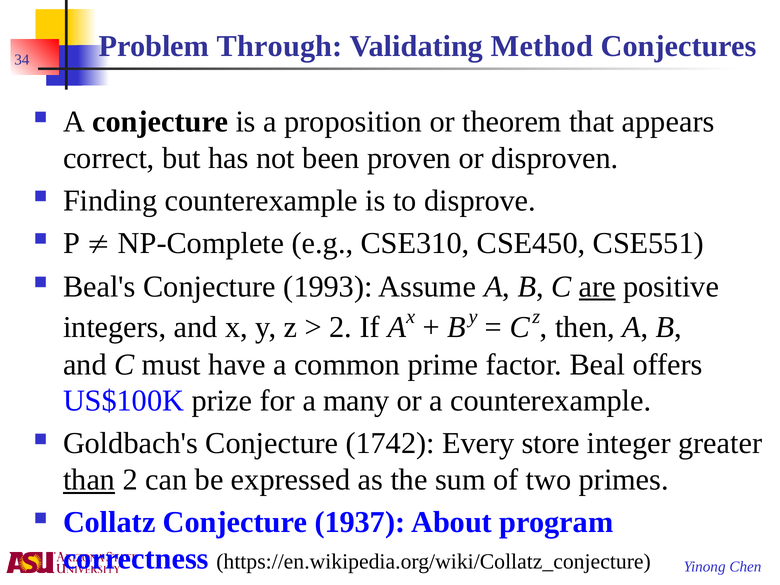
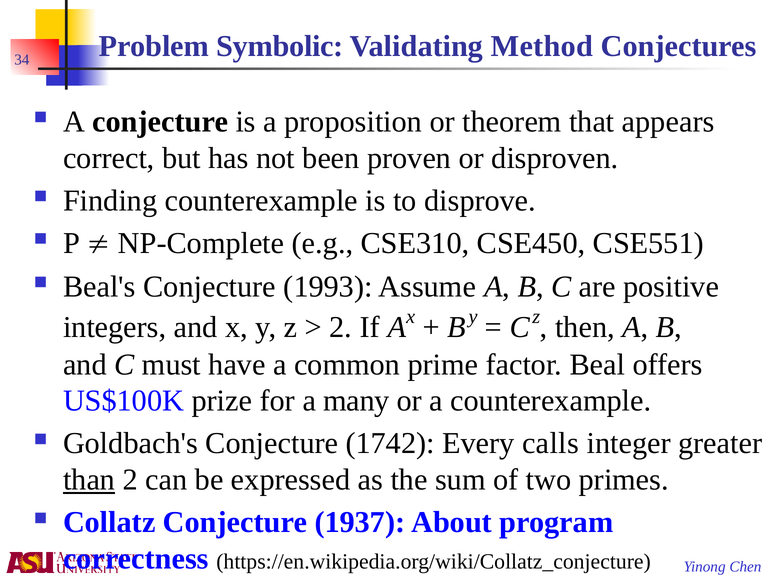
Through: Through -> Symbolic (280, 46)
are underline: present -> none (597, 287)
store: store -> calls (551, 443)
